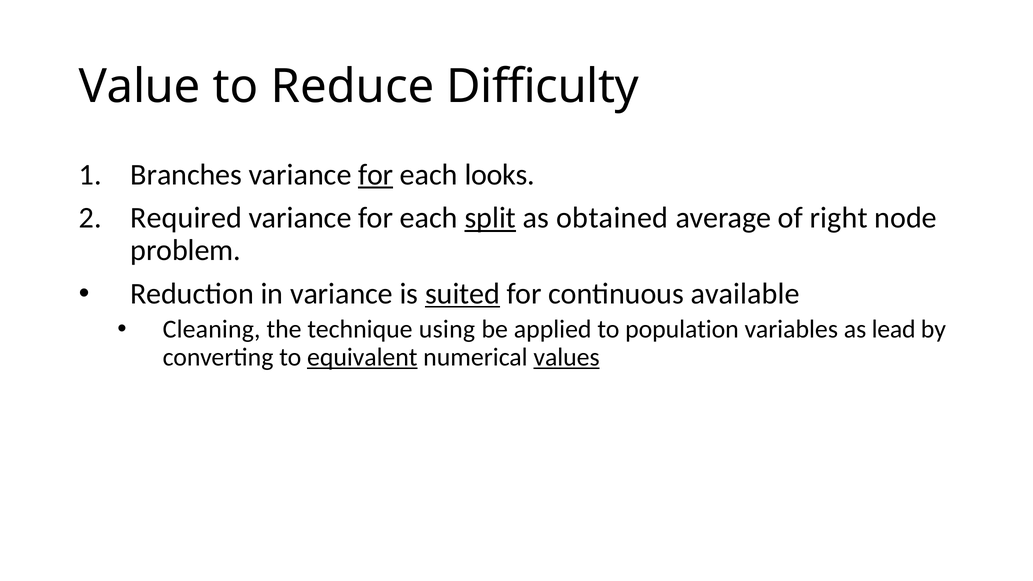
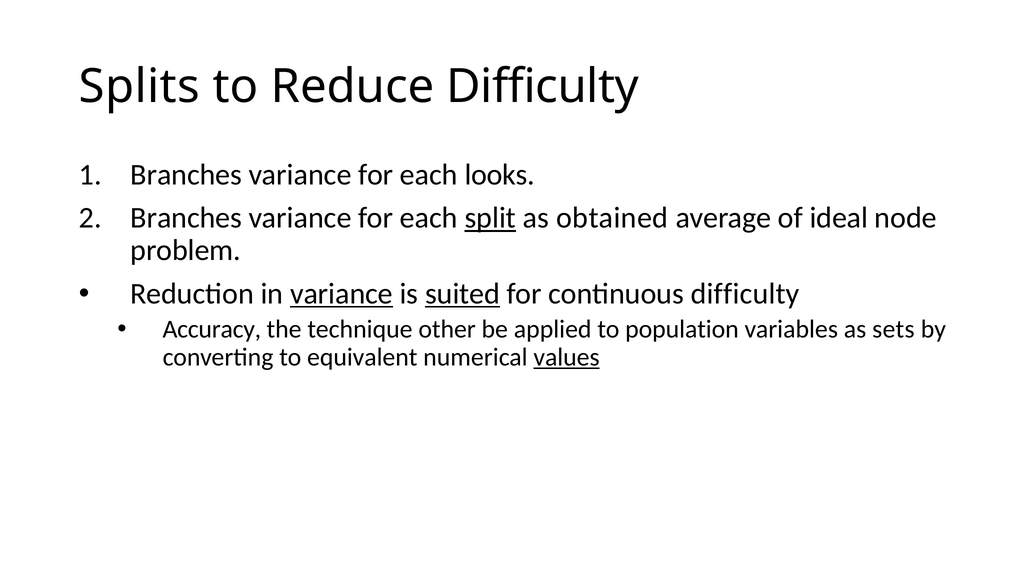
Value: Value -> Splits (139, 87)
for underline: present -> none (376, 175)
Required: Required -> Branches (186, 218)
right: right -> ideal (839, 218)
variance underline: none -> present (341, 294)
continuous available: available -> difficulty (745, 294)
Cleaning: Cleaning -> Accuracy (212, 329)
using: using -> other (447, 329)
lead: lead -> sets (893, 329)
equivalent underline: present -> none (362, 357)
